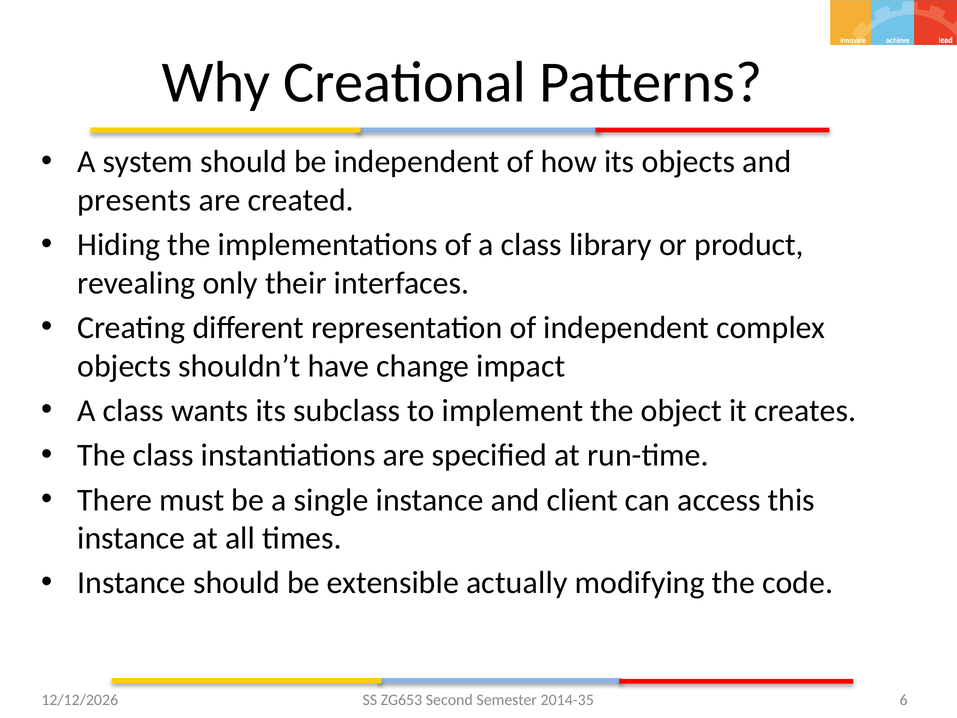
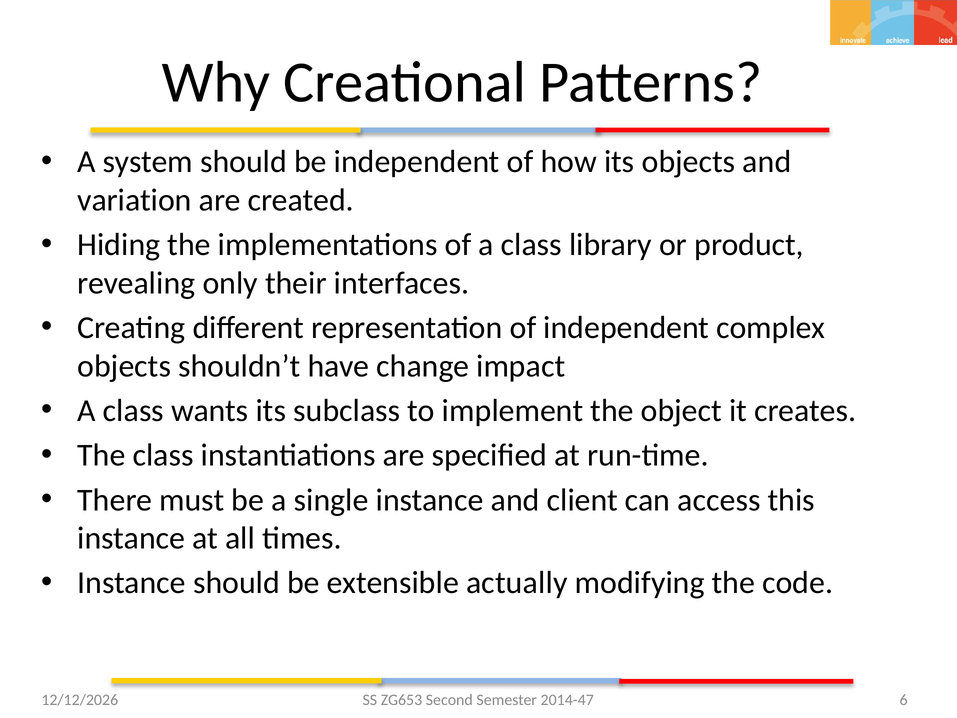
presents: presents -> variation (135, 200)
2014-35: 2014-35 -> 2014-47 (567, 700)
